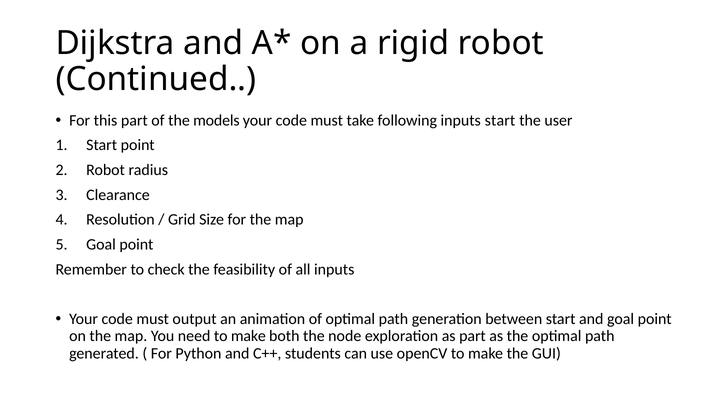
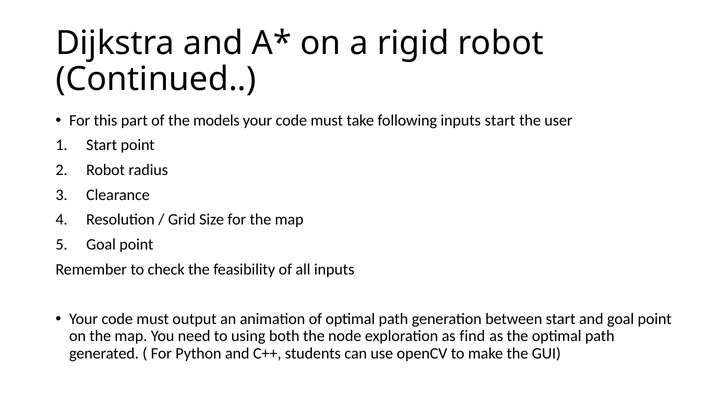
need to make: make -> using (248, 336)
as part: part -> find (472, 336)
